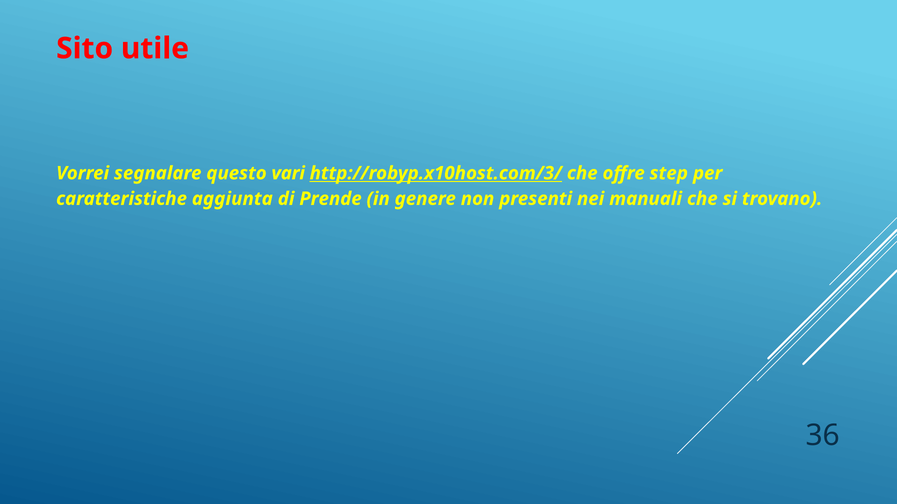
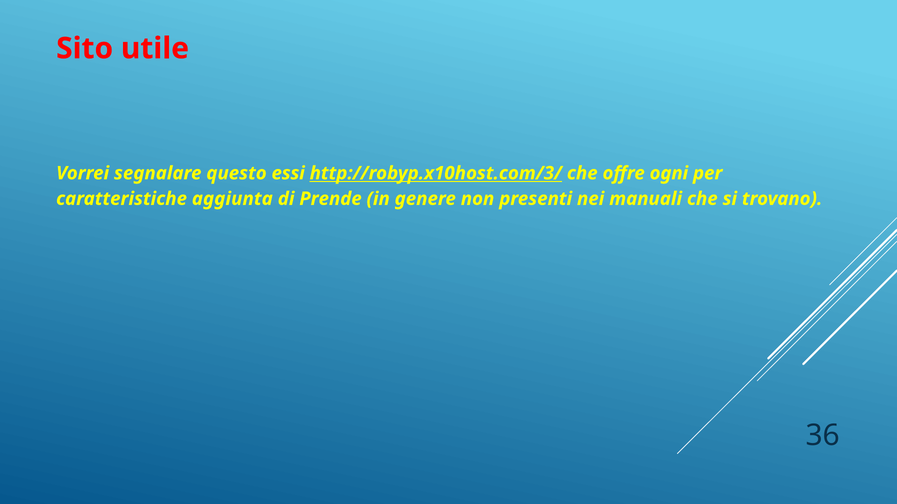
vari: vari -> essi (288, 173)
step: step -> ogni (669, 173)
